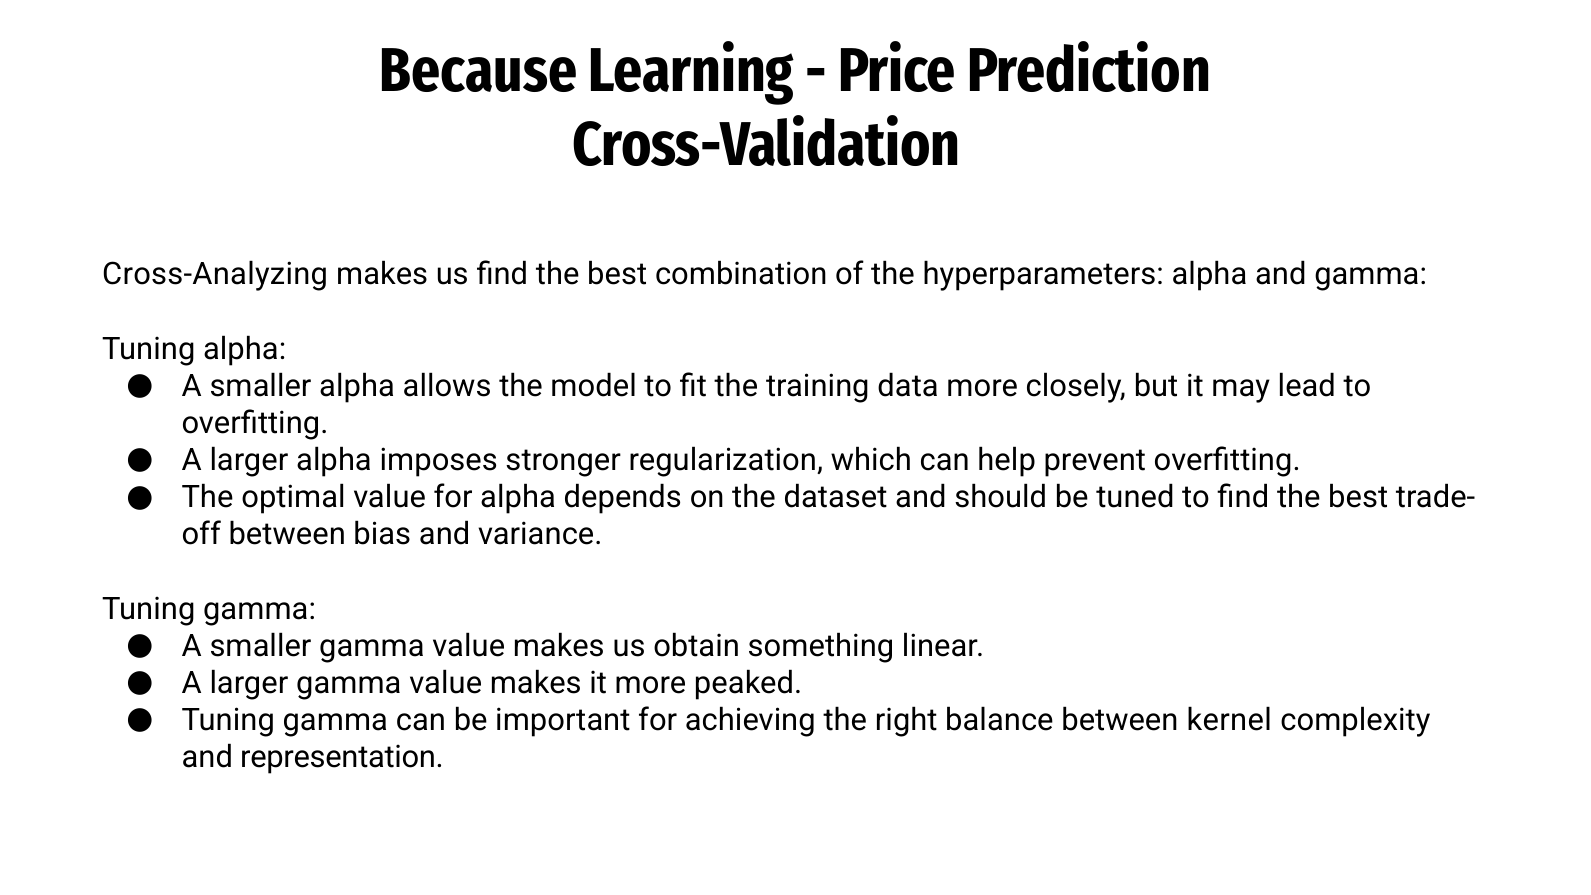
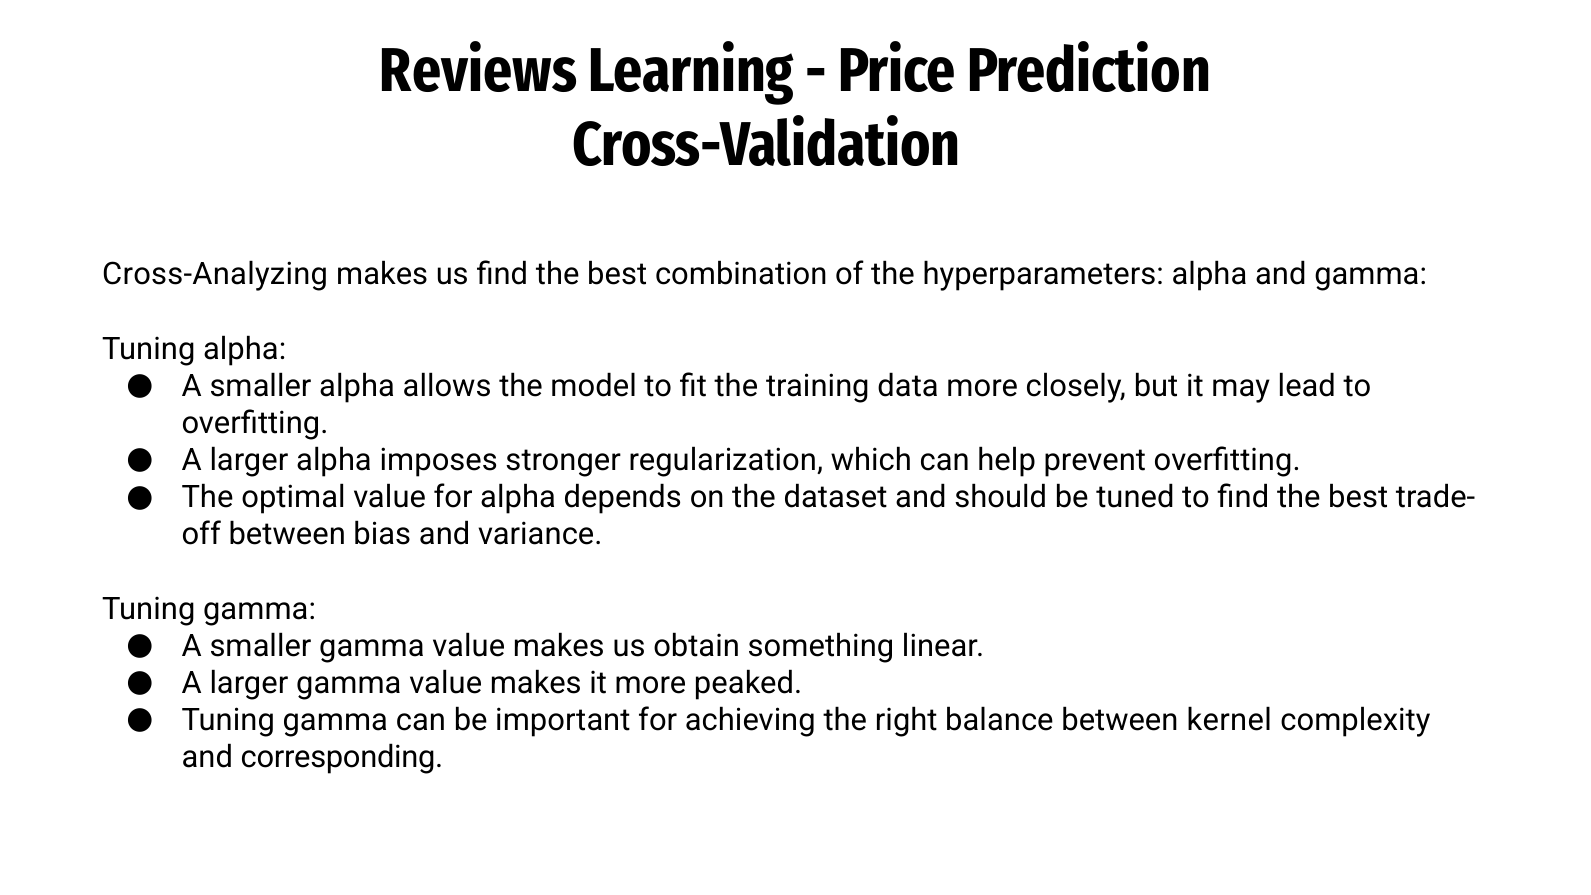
Because: Because -> Reviews (479, 71)
representation: representation -> corresponding (342, 758)
